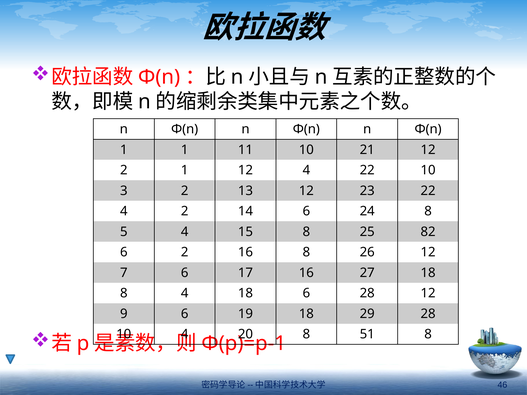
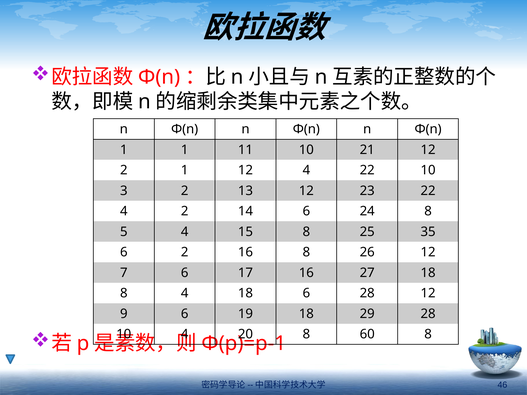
82: 82 -> 35 (428, 232)
51: 51 -> 60 (367, 334)
